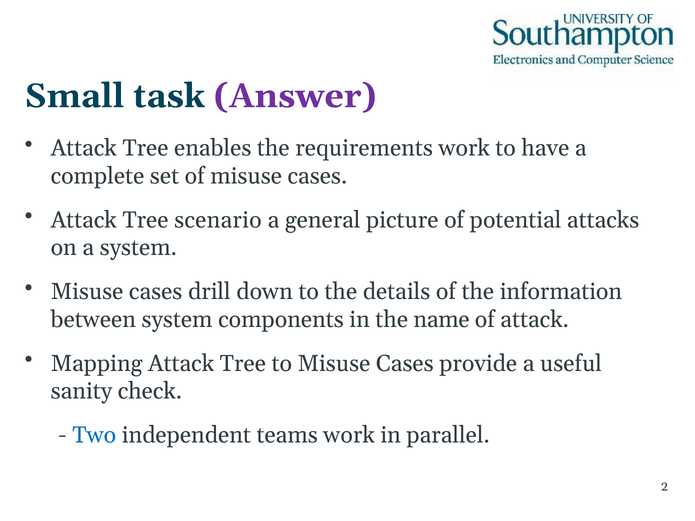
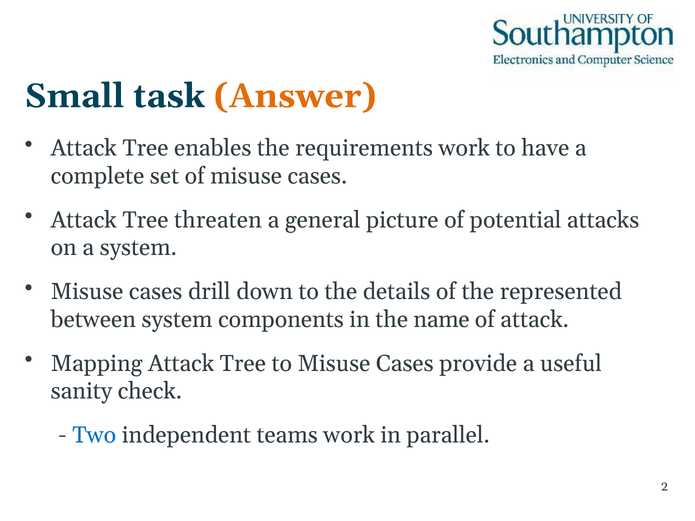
Answer colour: purple -> orange (295, 96)
scenario: scenario -> threaten (218, 220)
information: information -> represented (561, 292)
